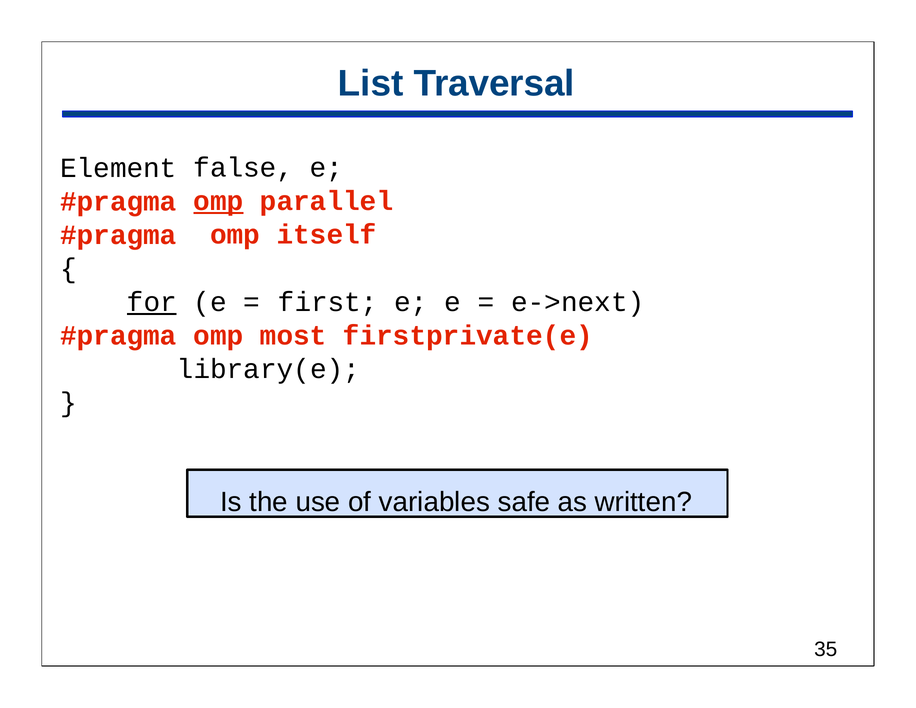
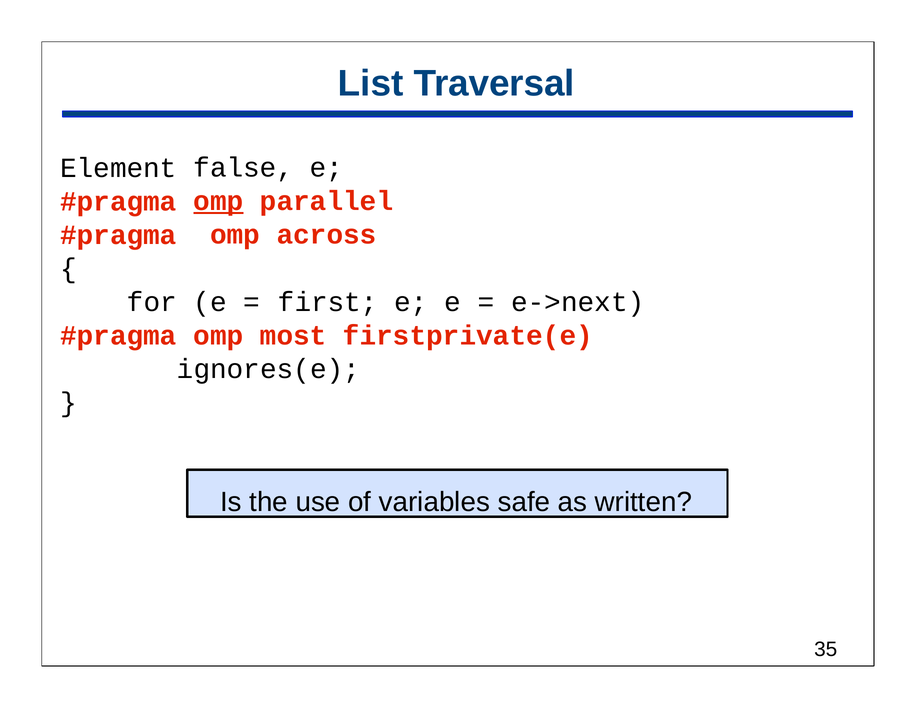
itself: itself -> across (327, 234)
for underline: present -> none (152, 302)
library(e: library(e -> ignores(e (268, 369)
